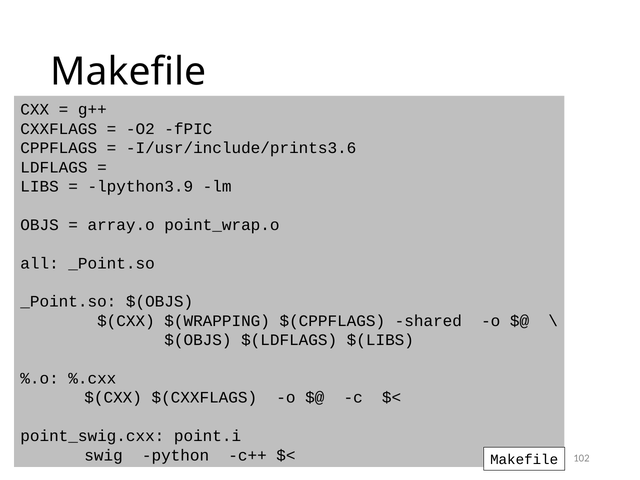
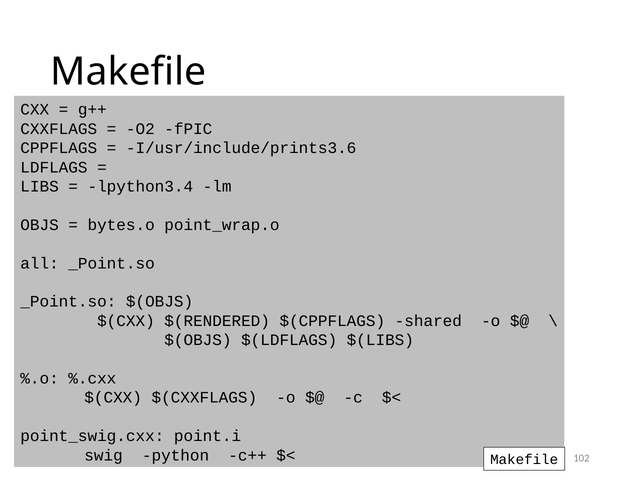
lpython3.9: lpython3.9 -> lpython3.4 (140, 187)
array.o: array.o -> bytes.o (121, 225)
$(WRAPPING: $(WRAPPING -> $(RENDERED (217, 321)
